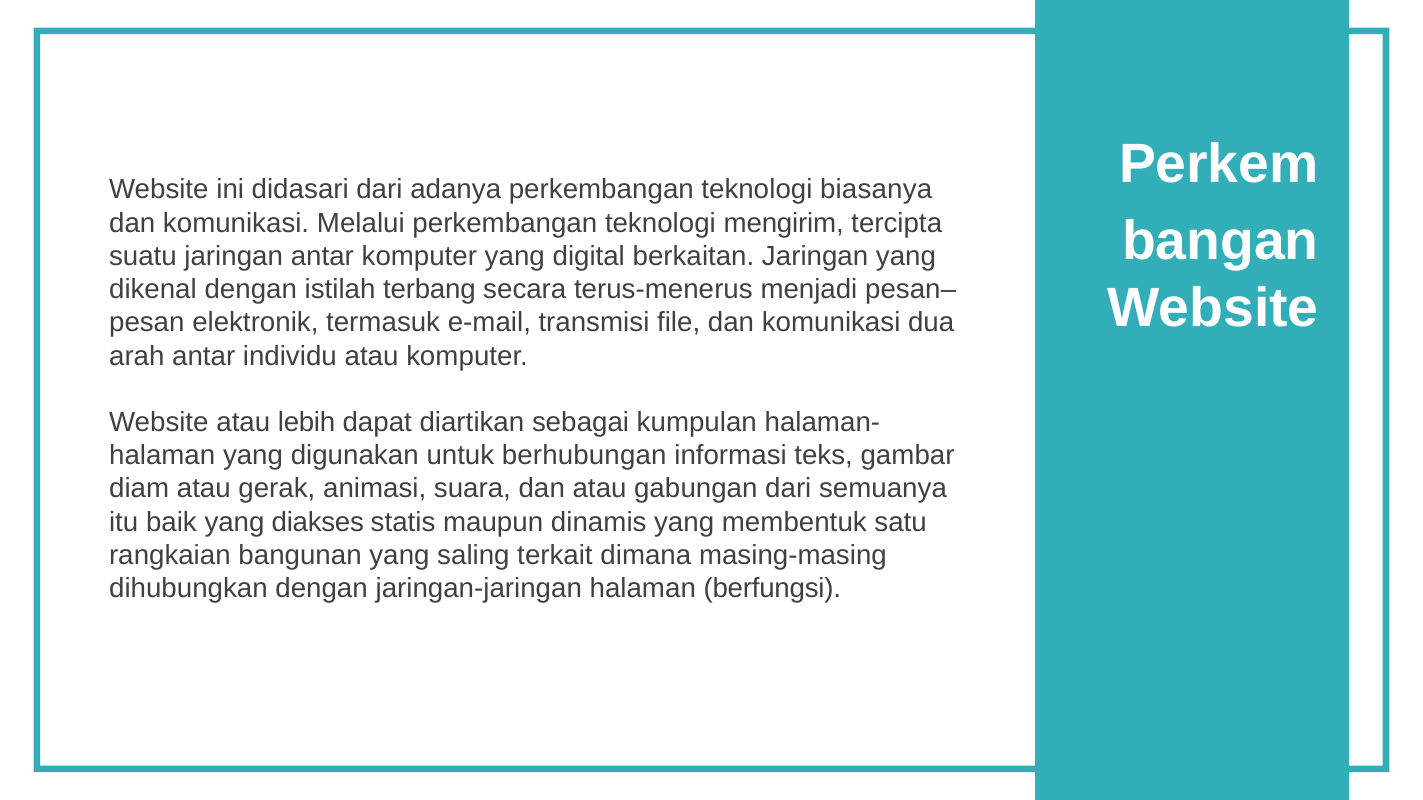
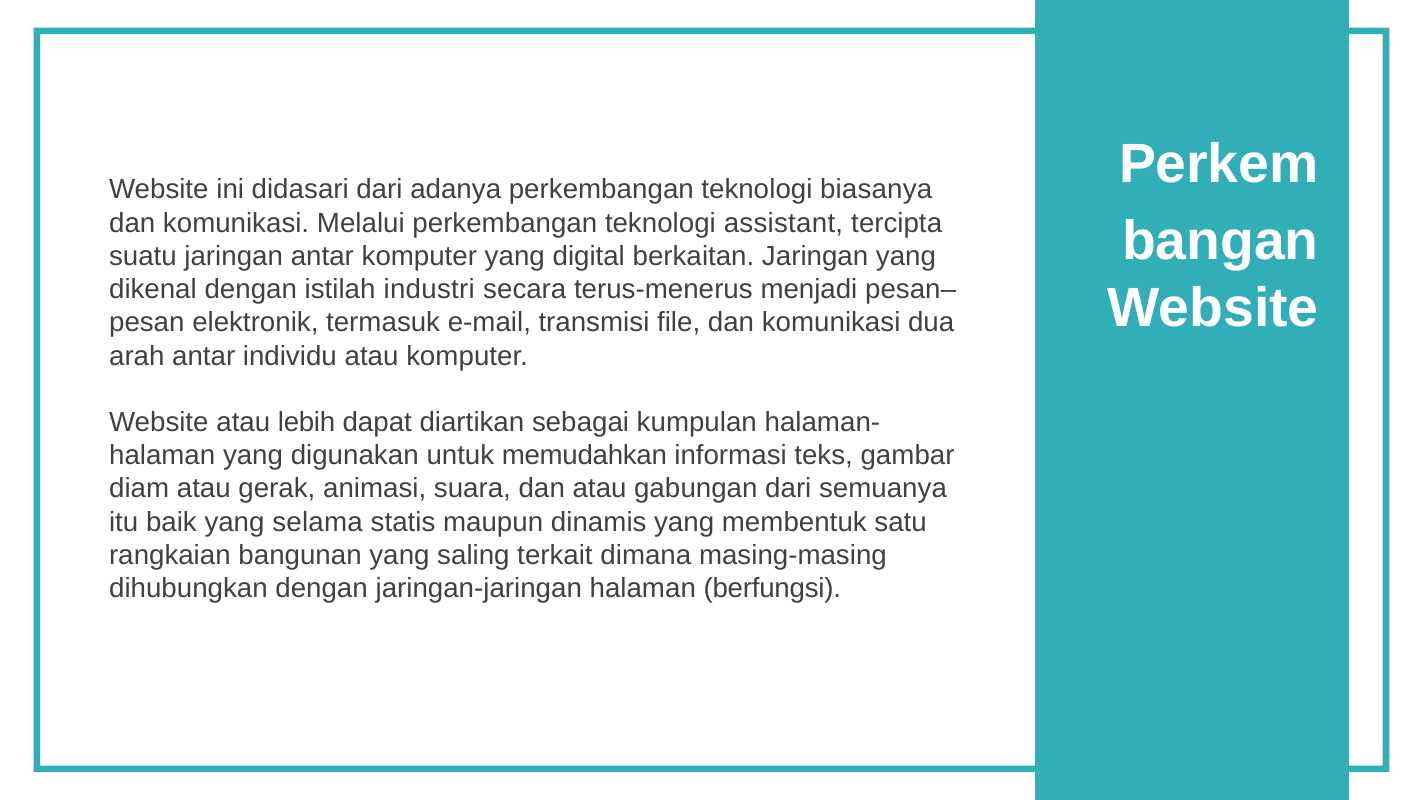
mengirim: mengirim -> assistant (783, 223)
terbang: terbang -> industri (429, 290)
berhubungan: berhubungan -> memudahkan (584, 456)
diakses: diakses -> selama (318, 522)
